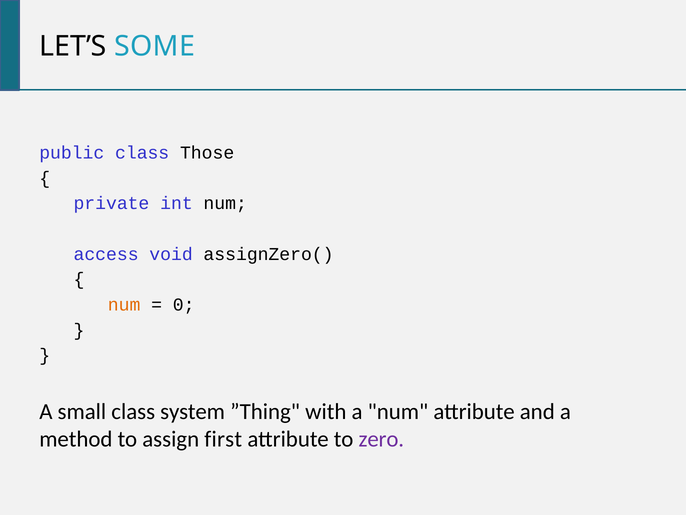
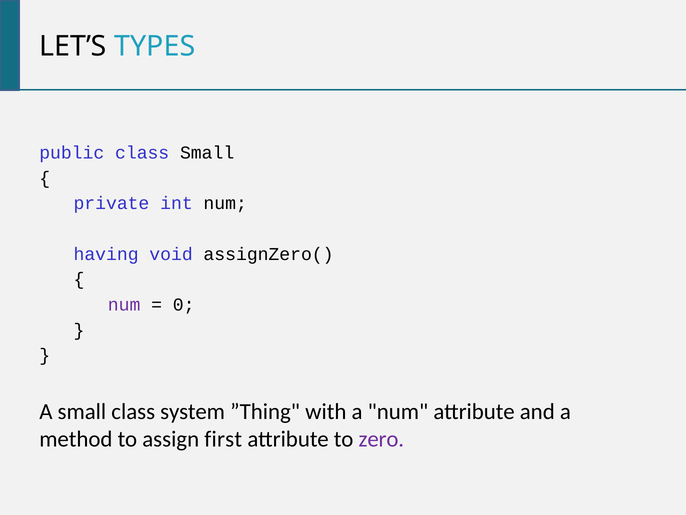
SOME: SOME -> TYPES (155, 46)
class Those: Those -> Small (207, 153)
access: access -> having (106, 254)
num colour: orange -> purple (124, 304)
